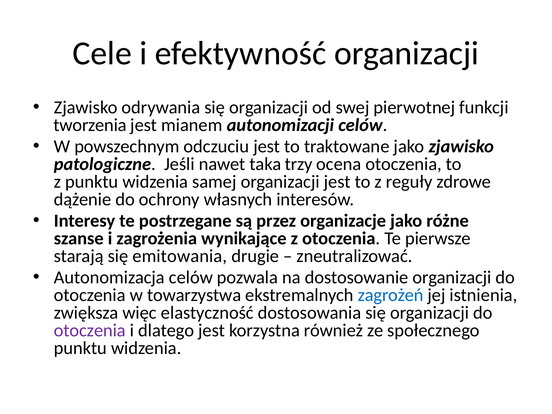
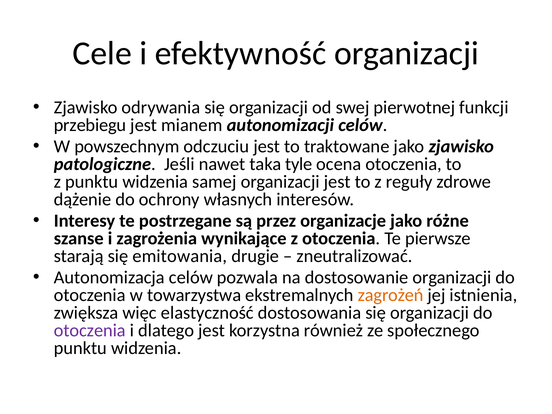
tworzenia: tworzenia -> przebiegu (90, 125)
trzy: trzy -> tyle (299, 164)
zagrożeń colour: blue -> orange (391, 295)
